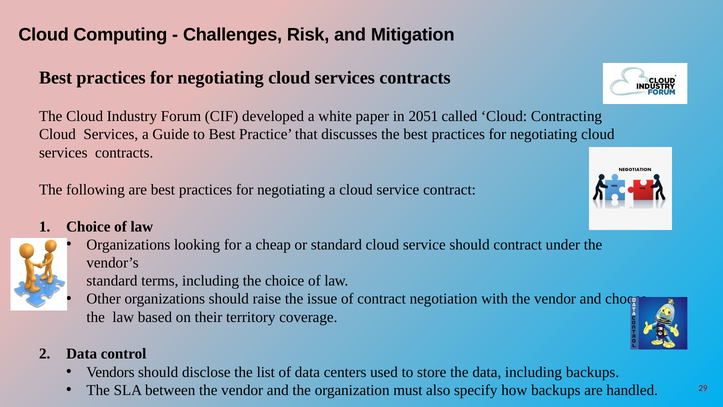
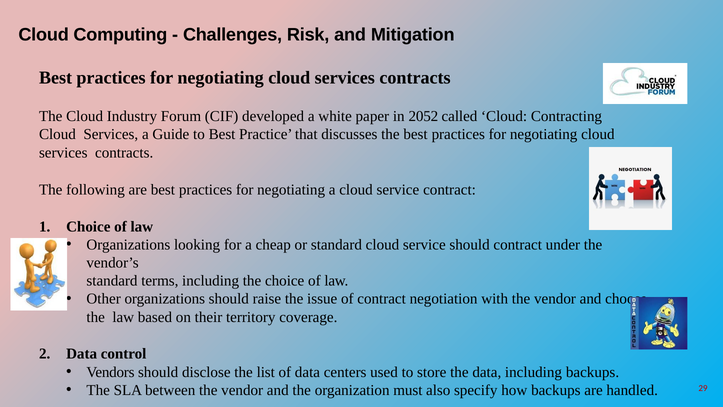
2051: 2051 -> 2052 (423, 116)
